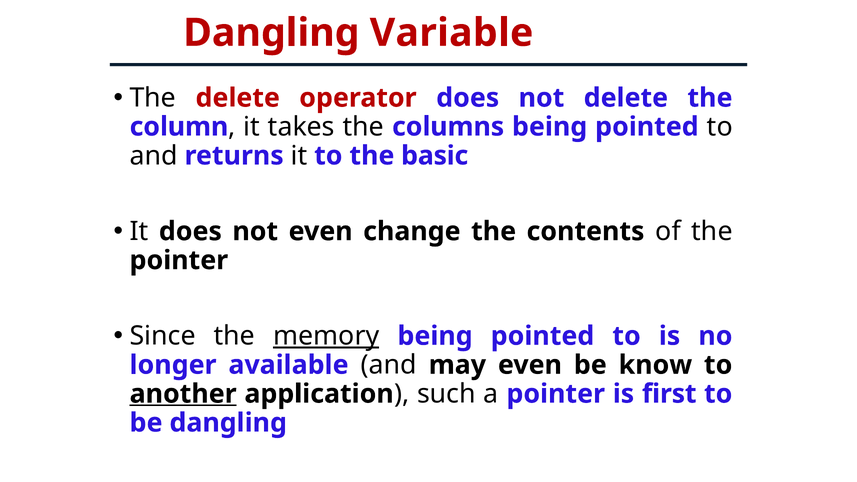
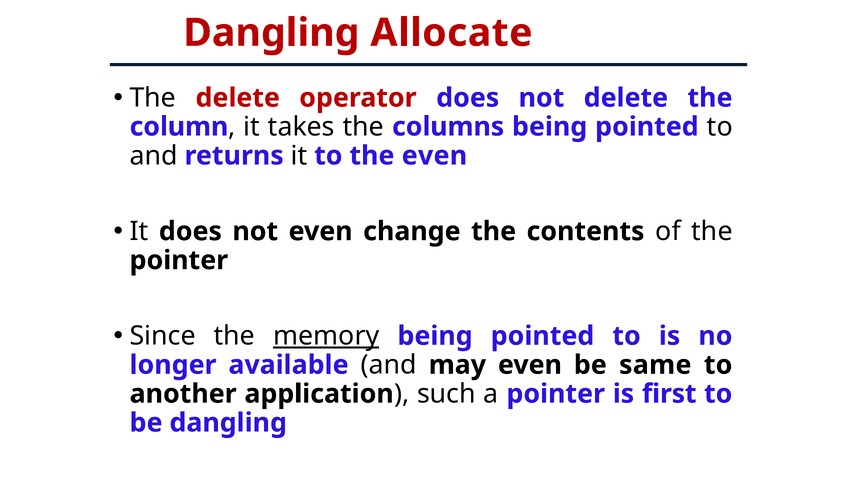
Variable: Variable -> Allocate (451, 33)
the basic: basic -> even (434, 156)
know: know -> same (655, 365)
another underline: present -> none (183, 394)
